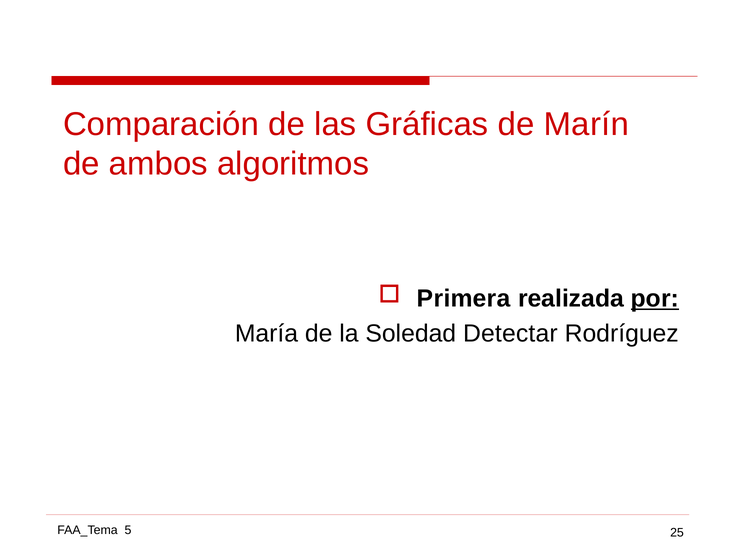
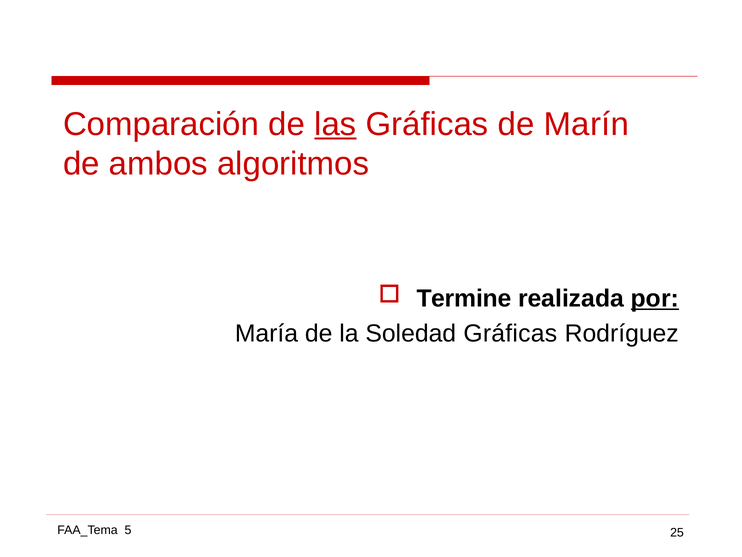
las underline: none -> present (335, 124)
Primera: Primera -> Termine (464, 299)
Soledad Detectar: Detectar -> Gráficas (510, 333)
